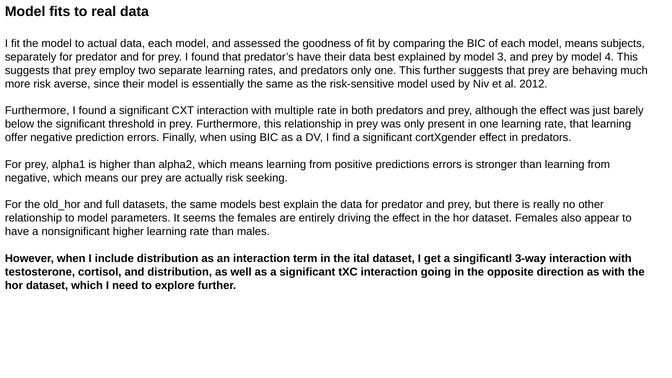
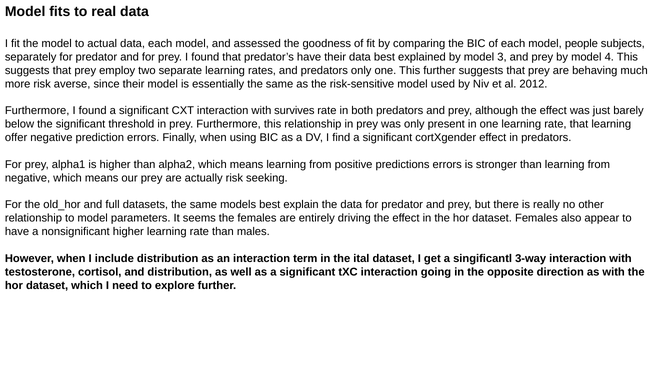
model means: means -> people (581, 44)
multiple: multiple -> survives (294, 111)
